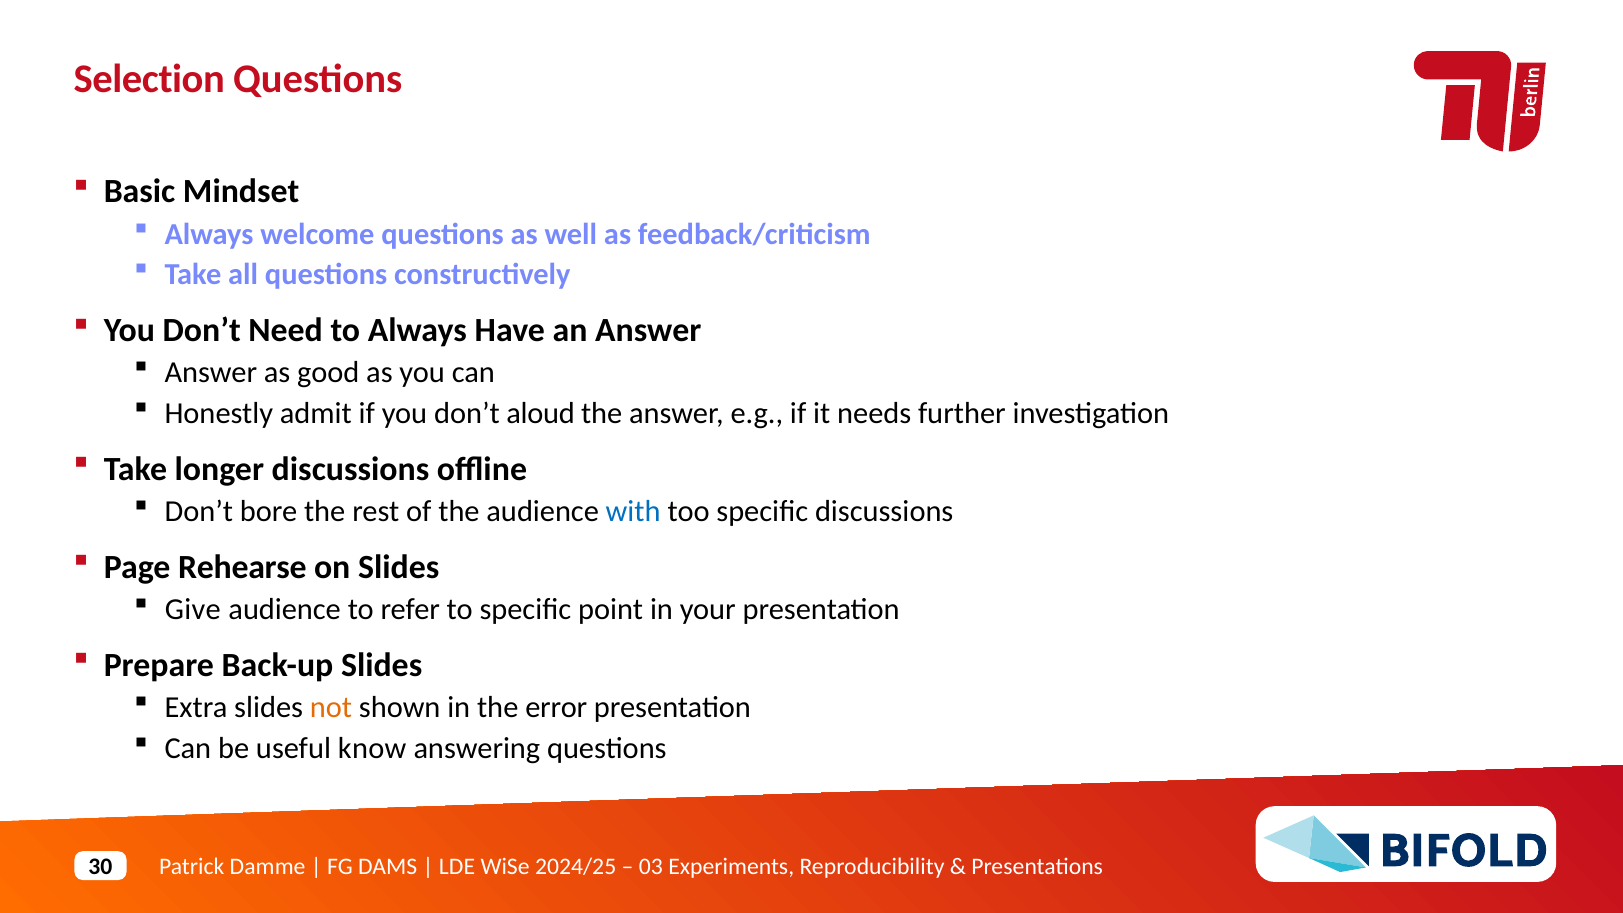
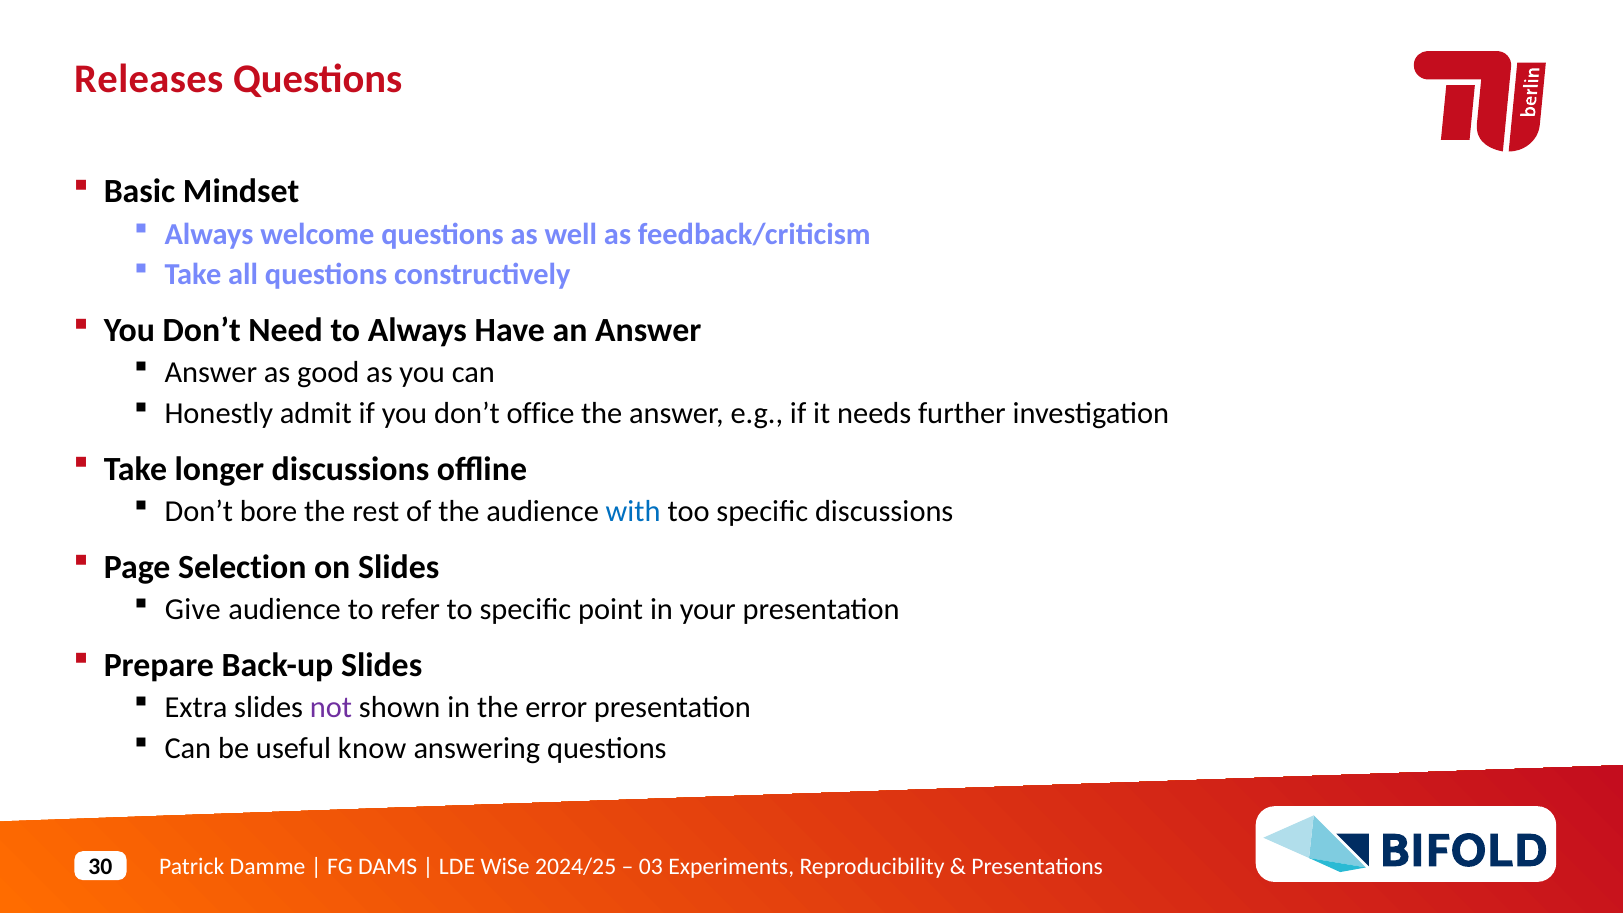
Selection: Selection -> Releases (149, 79)
aloud: aloud -> office (541, 413)
Rehearse: Rehearse -> Selection (242, 567)
not colour: orange -> purple (331, 708)
